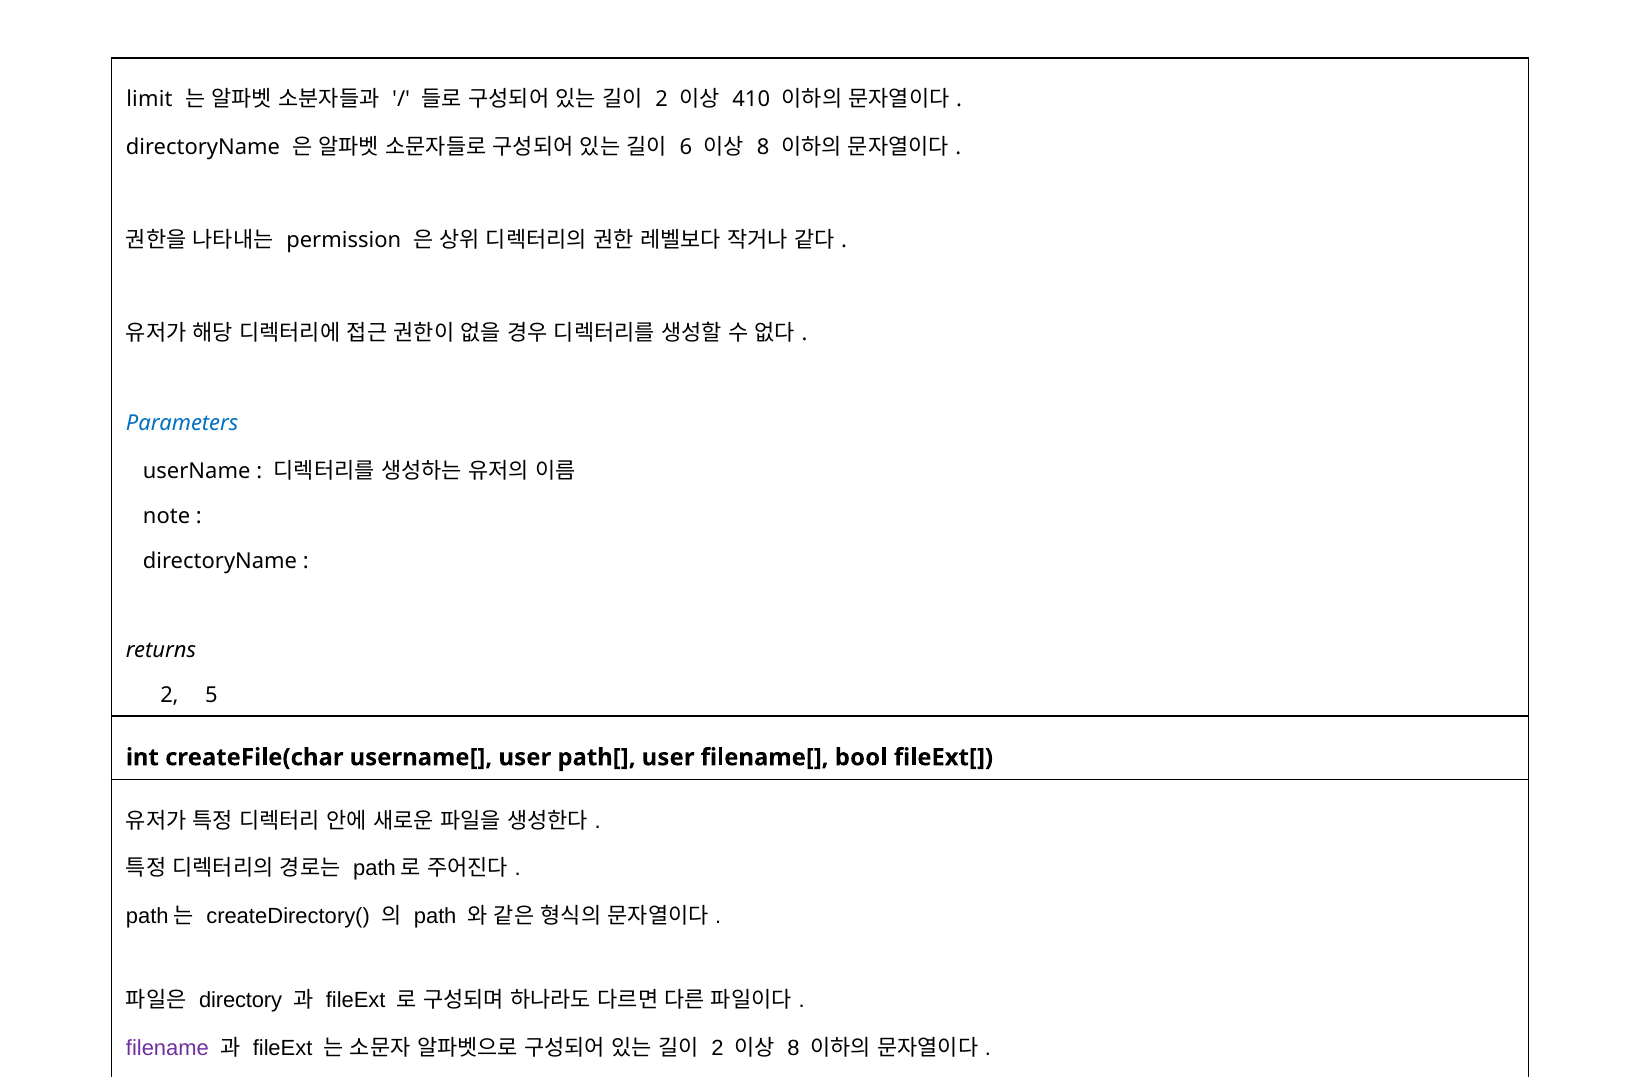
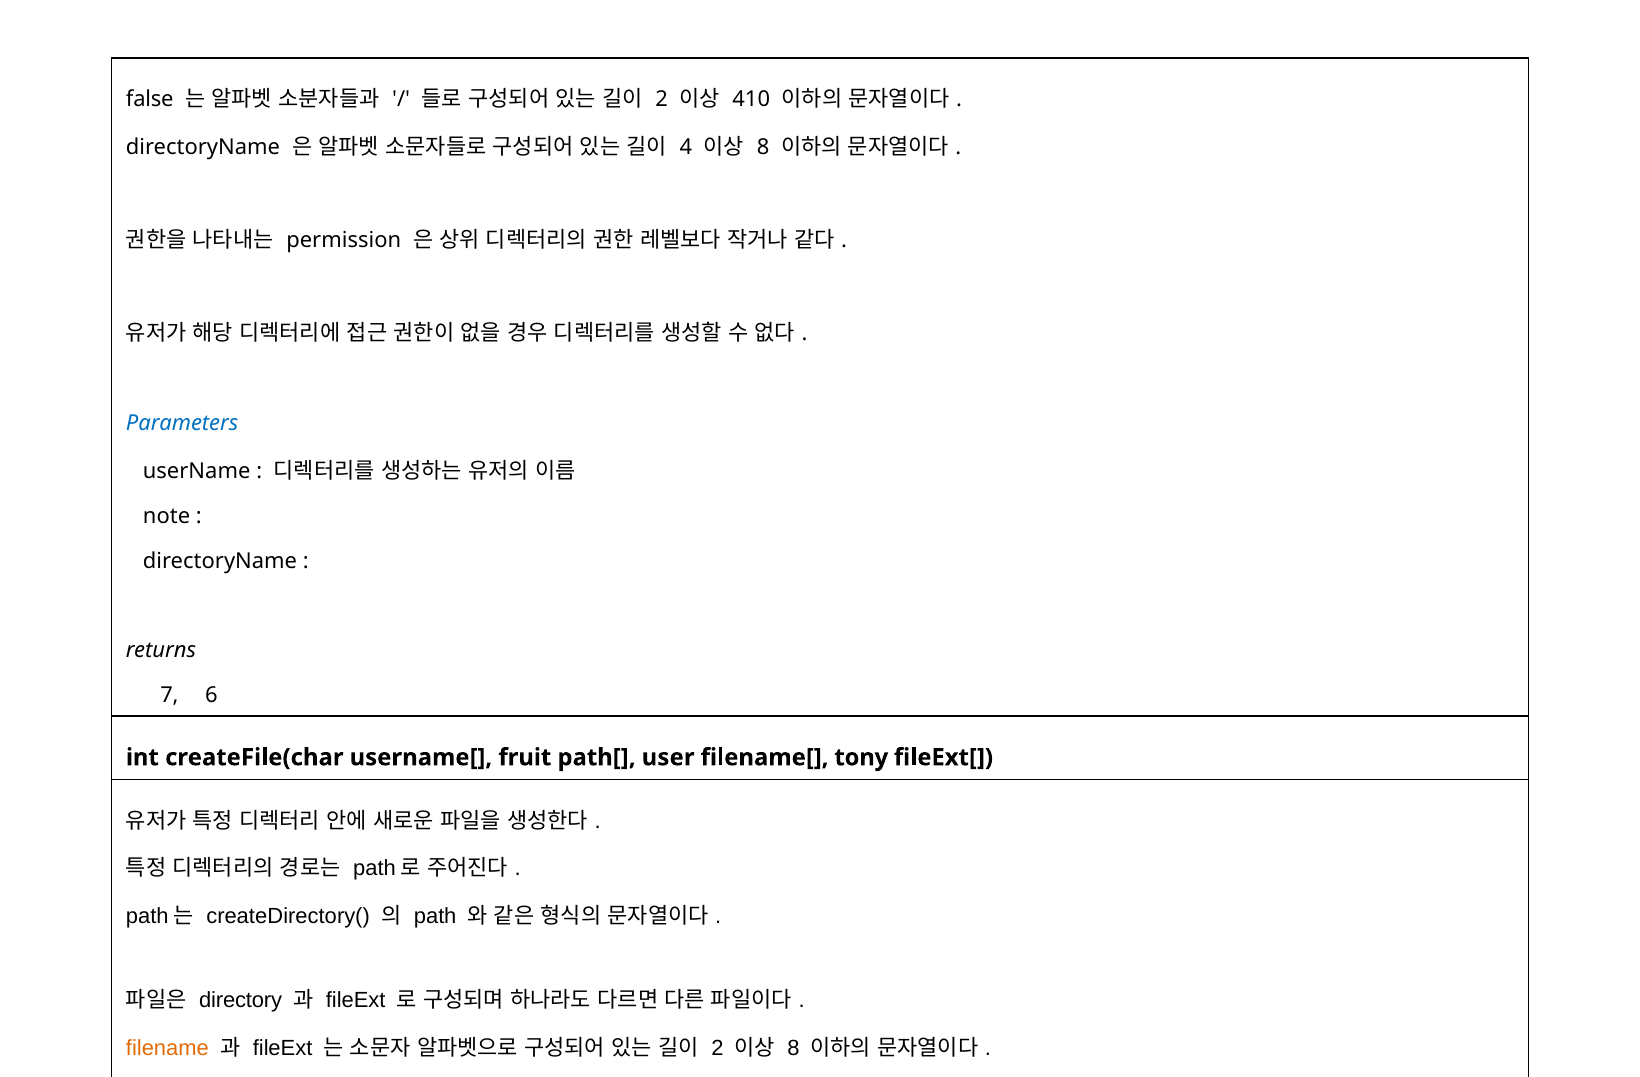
limit: limit -> false (150, 100)
6: 6 -> 4 (686, 148)
2: 2 -> 7 (169, 695)
5: 5 -> 6 (211, 695)
username[ user: user -> fruit (525, 758)
bool: bool -> tony (861, 758)
filename colour: purple -> orange (167, 1049)
